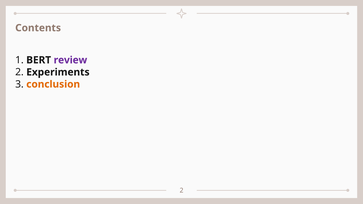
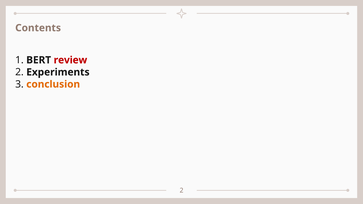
review colour: purple -> red (70, 60)
